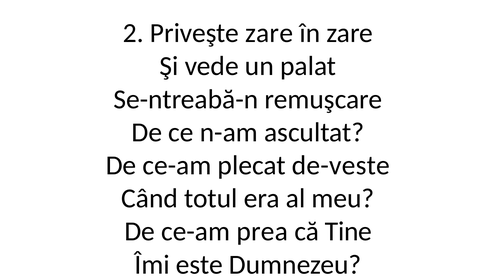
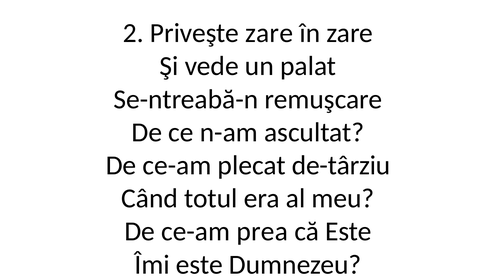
de-veste: de-veste -> de-târziu (341, 165)
că Tine: Tine -> Este (348, 232)
